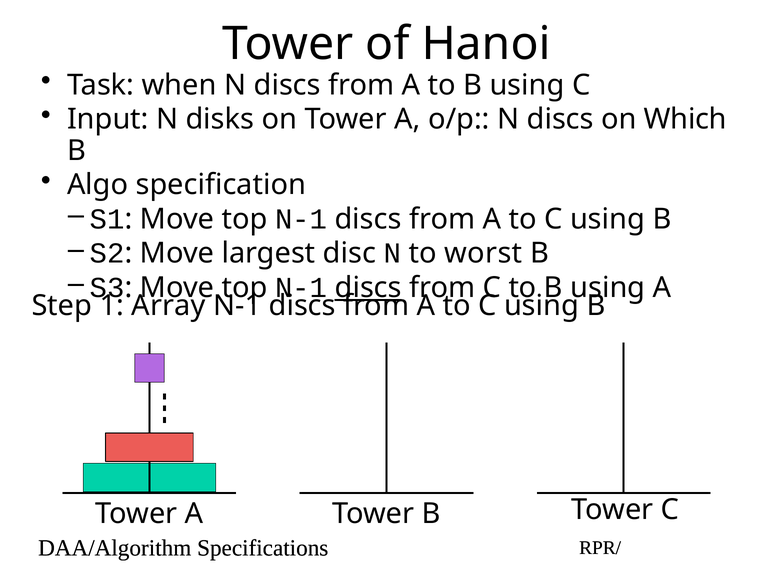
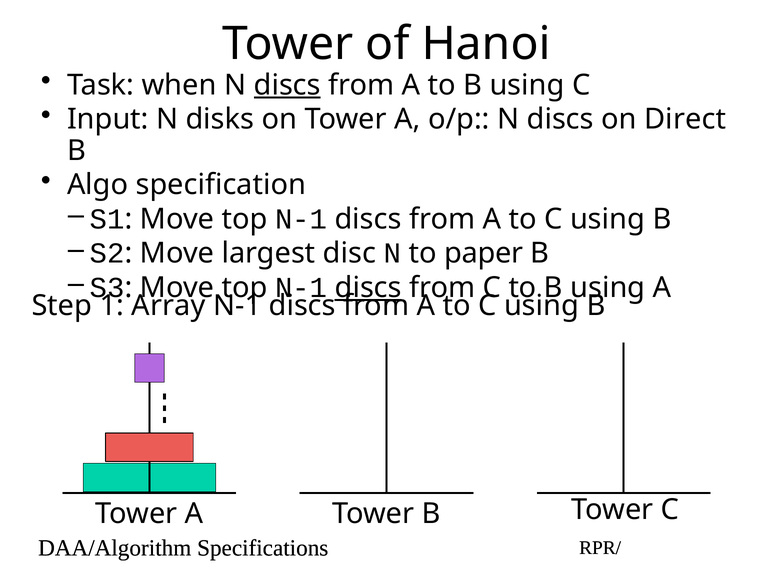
discs underline: none -> present (287, 85)
Which: Which -> Direct (685, 119)
worst: worst -> paper (484, 253)
